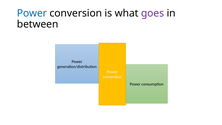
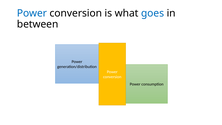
goes colour: purple -> blue (153, 13)
